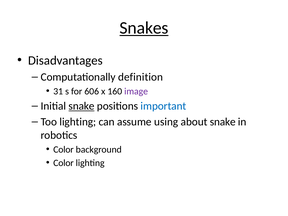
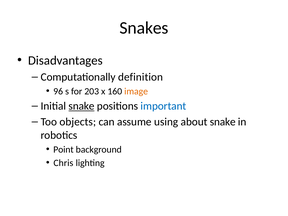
Snakes underline: present -> none (144, 28)
31: 31 -> 96 (58, 91)
606: 606 -> 203 (92, 91)
image colour: purple -> orange (136, 91)
Too lighting: lighting -> objects (78, 122)
Color: Color -> Point (63, 150)
Color: Color -> Chris (63, 163)
